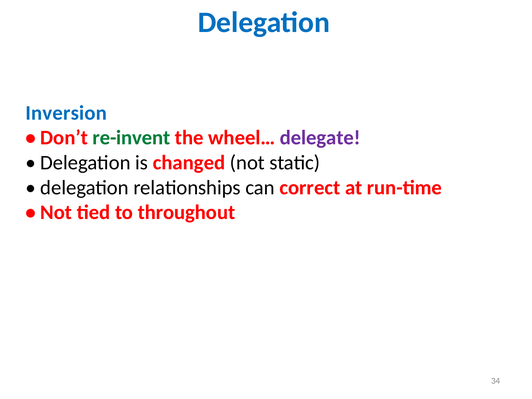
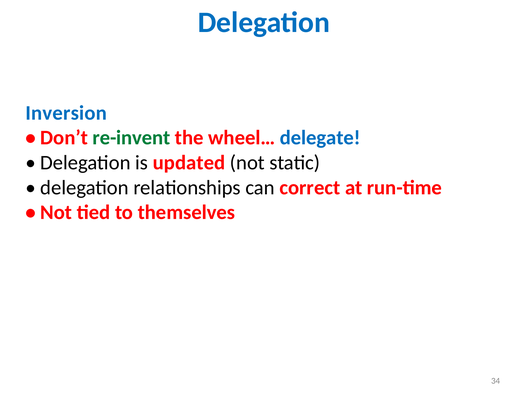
delegate colour: purple -> blue (320, 138)
changed: changed -> updated (189, 163)
throughout: throughout -> themselves (186, 212)
